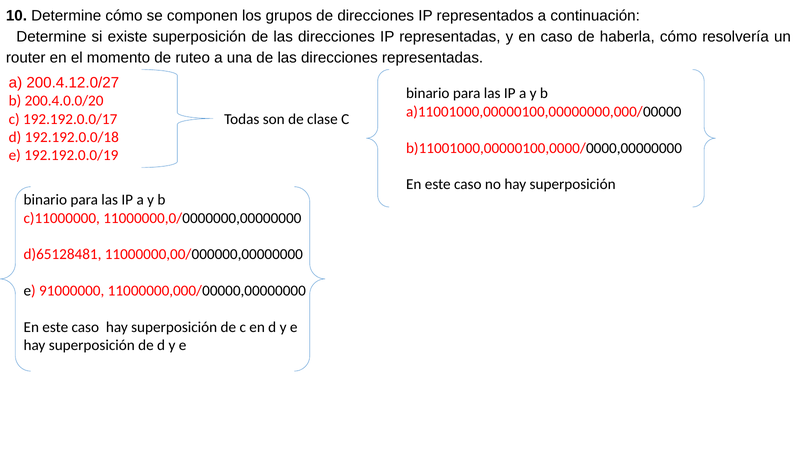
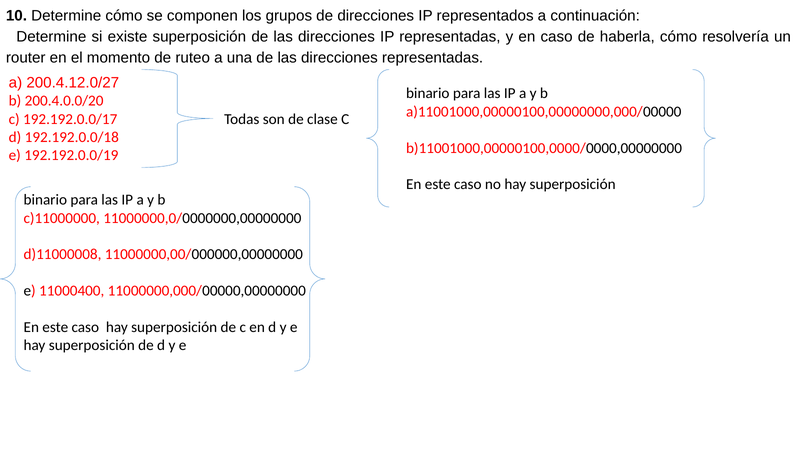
d)65128481: d)65128481 -> d)11000008 (63, 255)
91000000: 91000000 -> 11000400 (72, 291)
